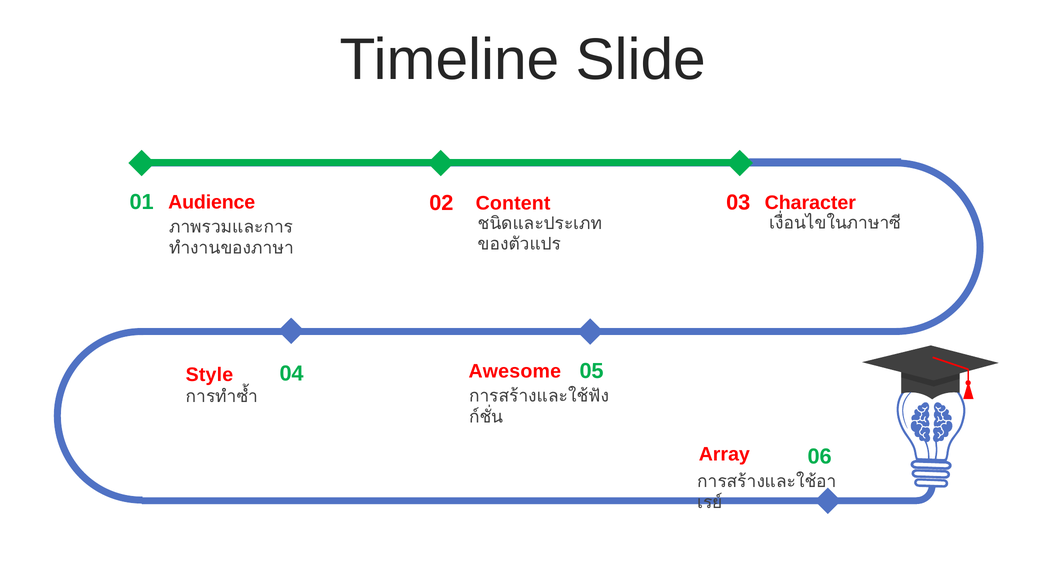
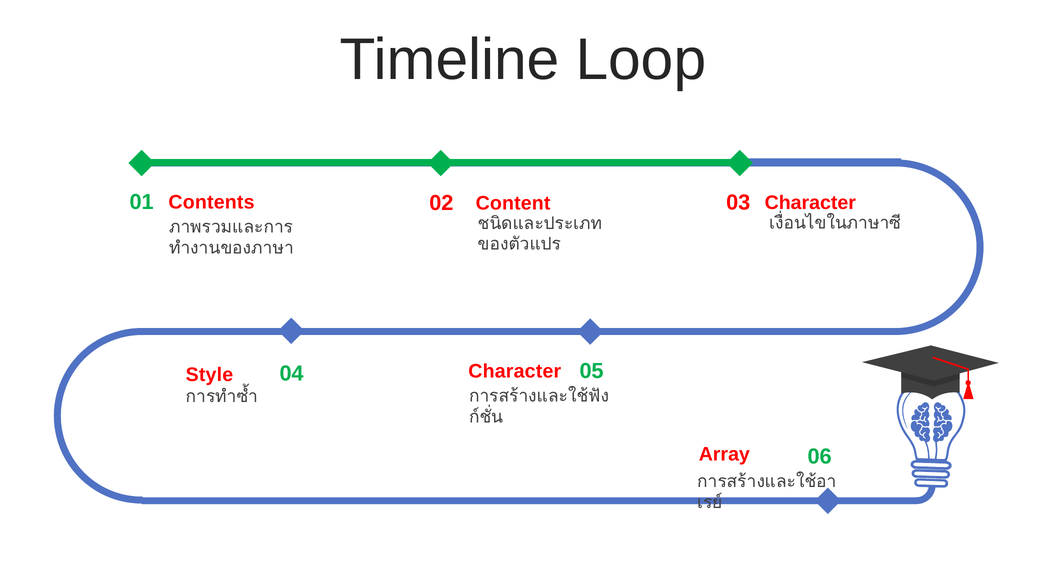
Slide: Slide -> Loop (641, 60)
Audience: Audience -> Contents (212, 202)
Awesome: Awesome -> Character (515, 371)
